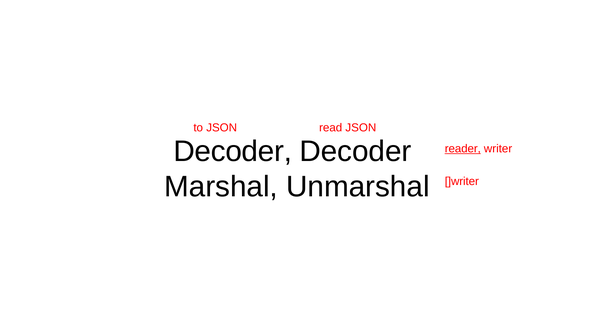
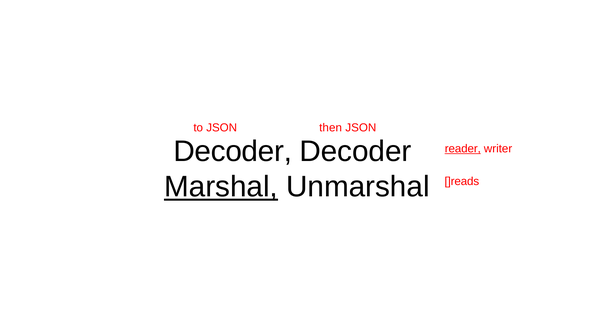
read: read -> then (331, 128)
Marshal underline: none -> present (221, 187)
]writer: ]writer -> ]reads (462, 181)
